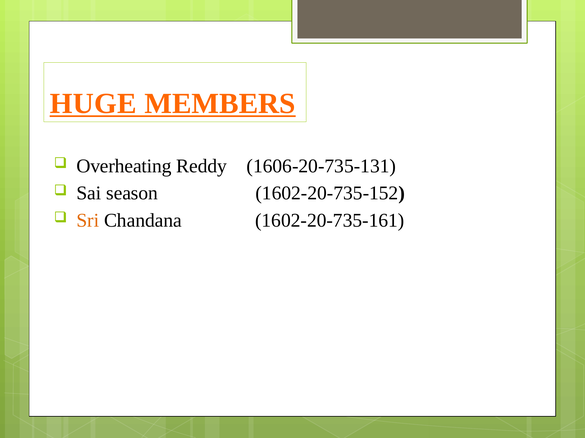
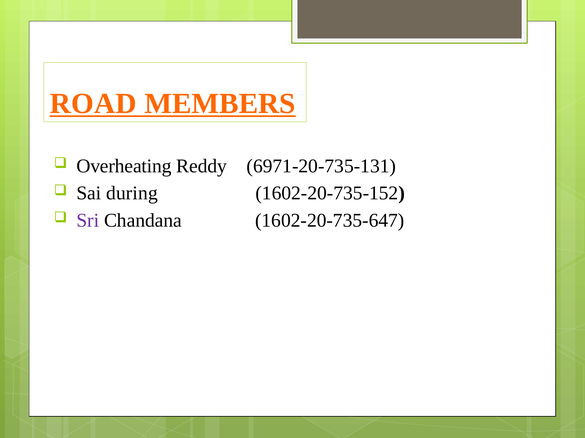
HUGE: HUGE -> ROAD (93, 104)
1606-20-735-131: 1606-20-735-131 -> 6971-20-735-131 (321, 166)
season: season -> during (132, 194)
Sri colour: orange -> purple (88, 221)
1602-20-735-161: 1602-20-735-161 -> 1602-20-735-647 (330, 221)
